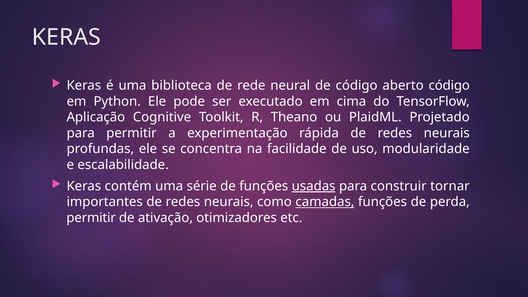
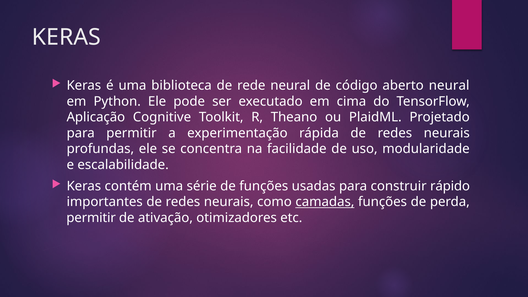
aberto código: código -> neural (449, 86)
usadas underline: present -> none (314, 186)
tornar: tornar -> rápido (450, 186)
